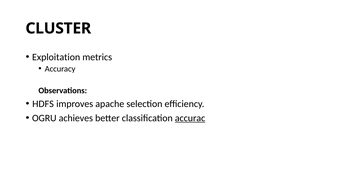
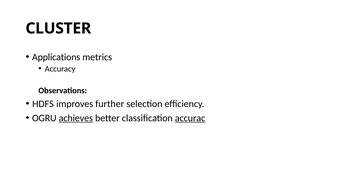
Exploitation: Exploitation -> Applications (56, 57)
apache: apache -> further (110, 104)
achieves underline: none -> present (76, 118)
